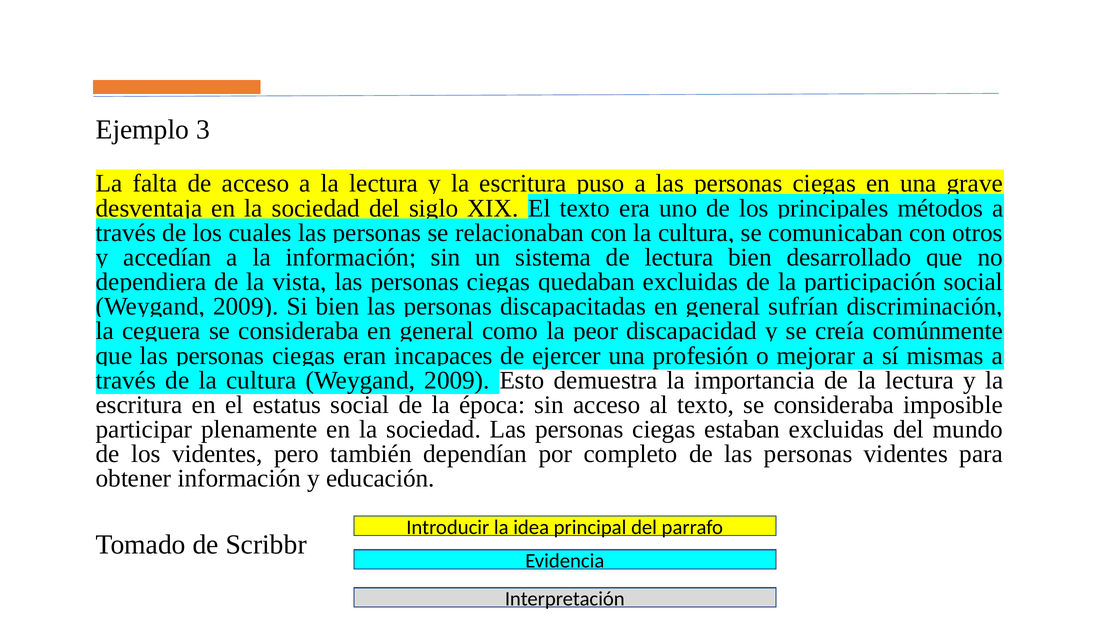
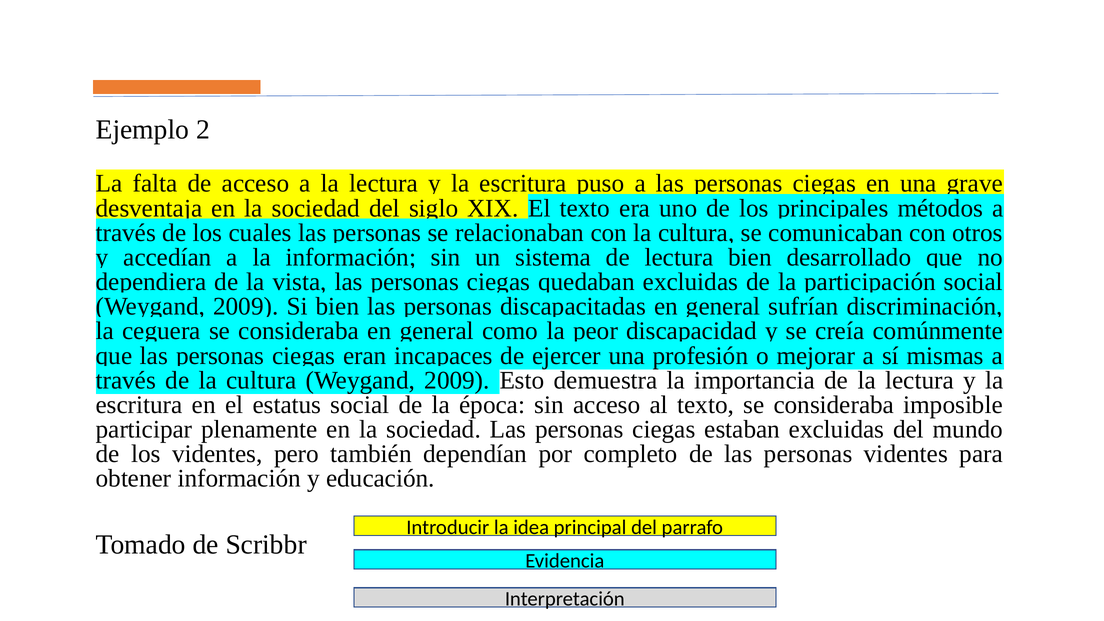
3: 3 -> 2 (203, 130)
